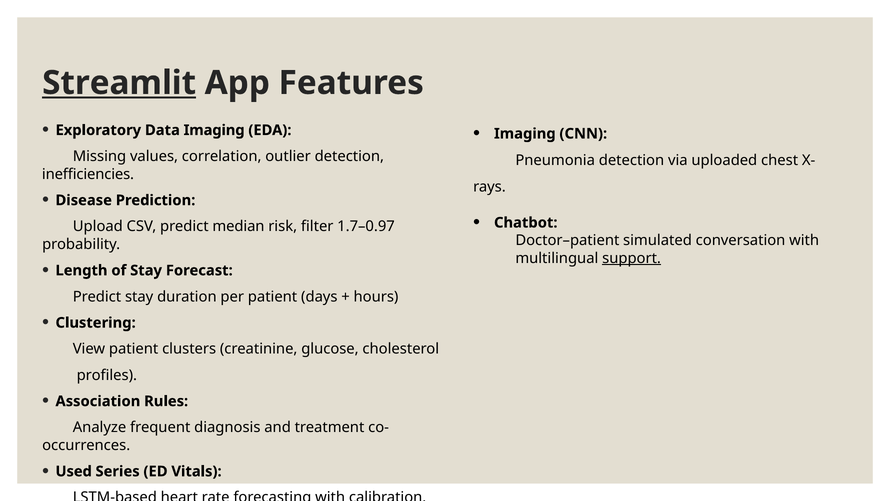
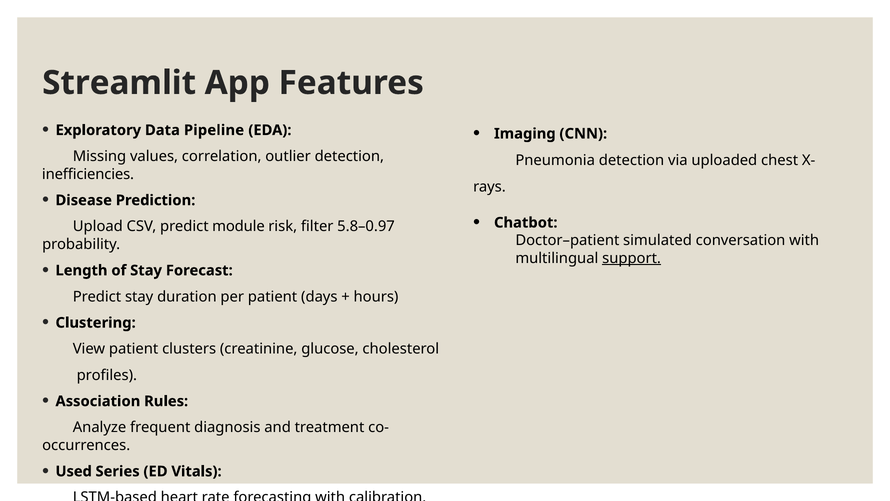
Streamlit underline: present -> none (119, 83)
Data Imaging: Imaging -> Pipeline (214, 130)
median: median -> module (238, 226)
1.7–0.97: 1.7–0.97 -> 5.8–0.97 (366, 226)
